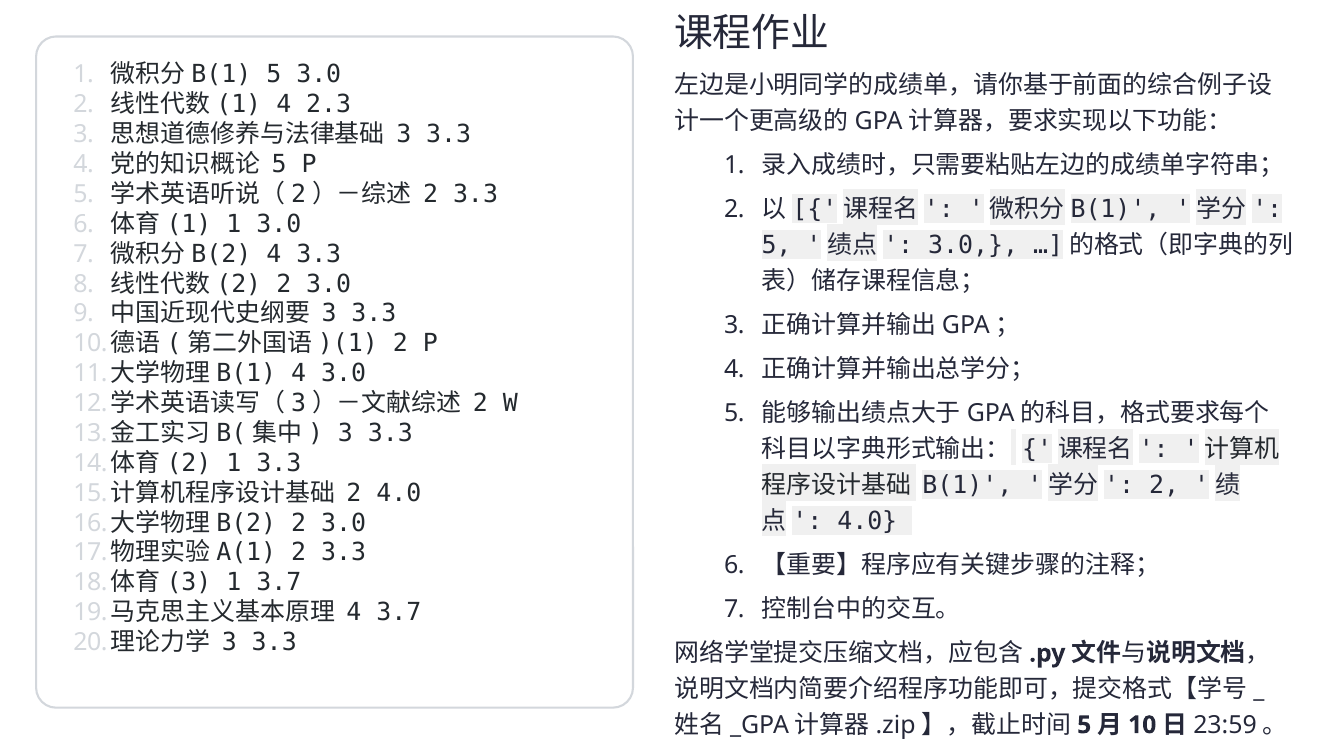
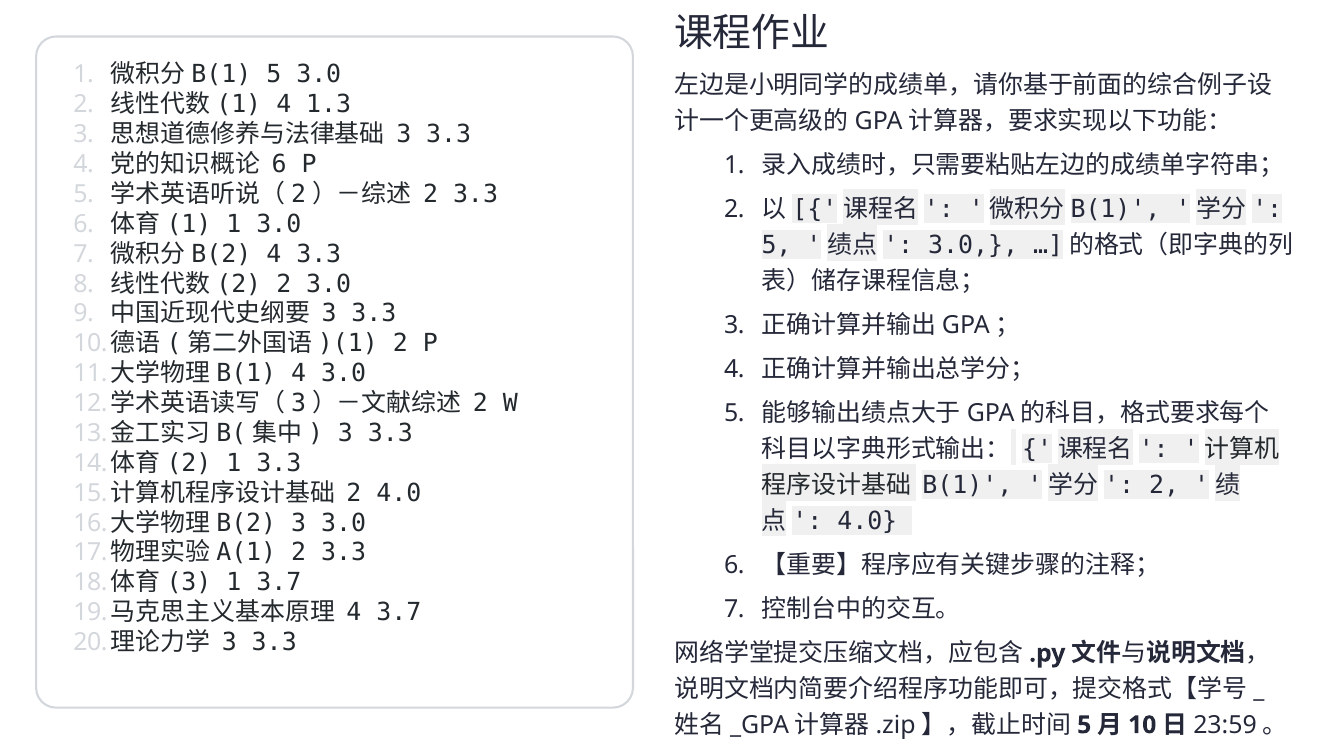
2.3: 2.3 -> 1.3 (329, 105)
5: 5 -> 6 (279, 164)
2: 2 -> 3 (299, 523)
